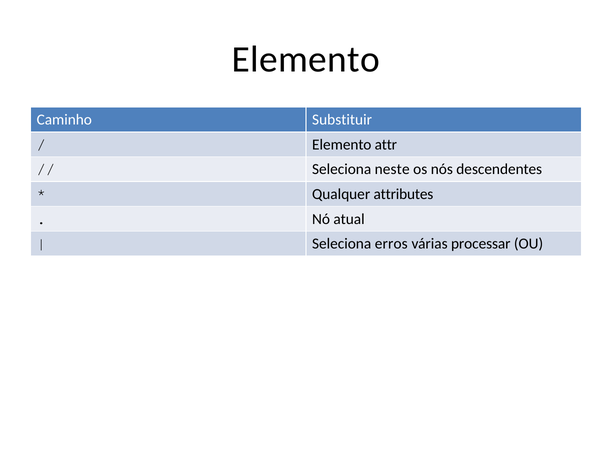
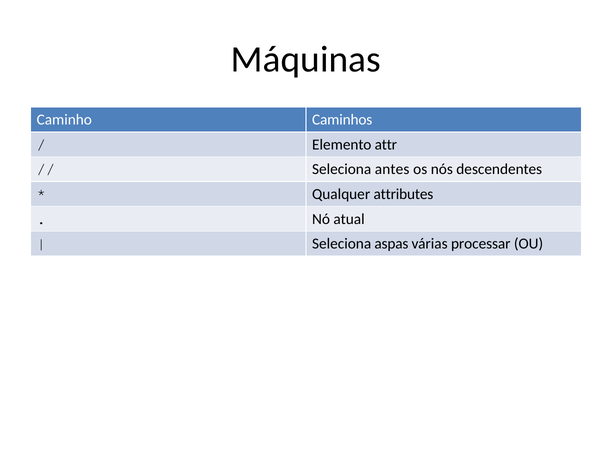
Elemento: Elemento -> Máquinas (306, 59)
Substituir: Substituir -> Caminhos (342, 120)
neste: neste -> antes (392, 169)
erros: erros -> aspas (391, 244)
